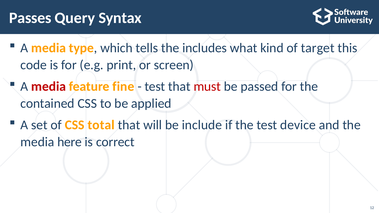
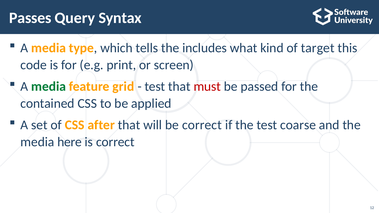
media colour: red -> green (49, 87)
fine: fine -> grid (123, 87)
total: total -> after (101, 125)
be include: include -> correct (202, 125)
device: device -> coarse (298, 125)
